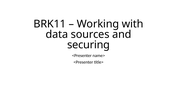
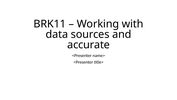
securing: securing -> accurate (89, 45)
